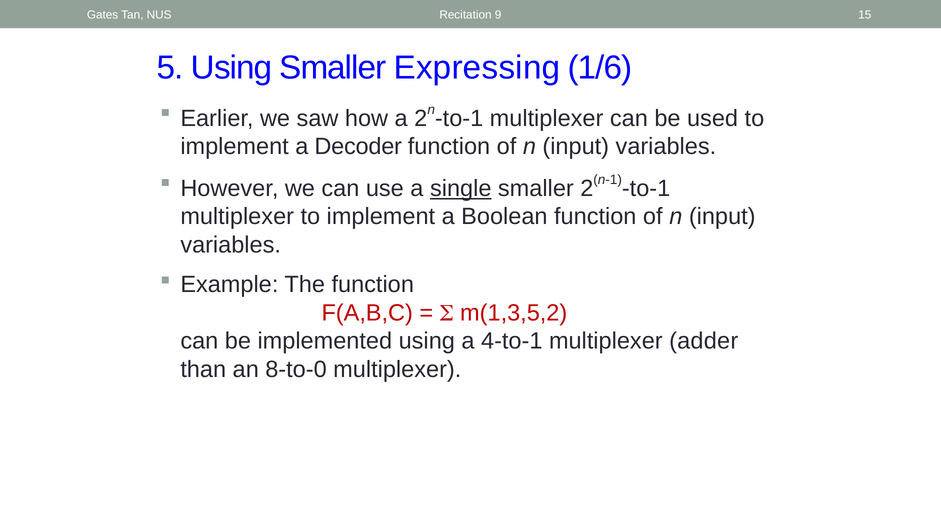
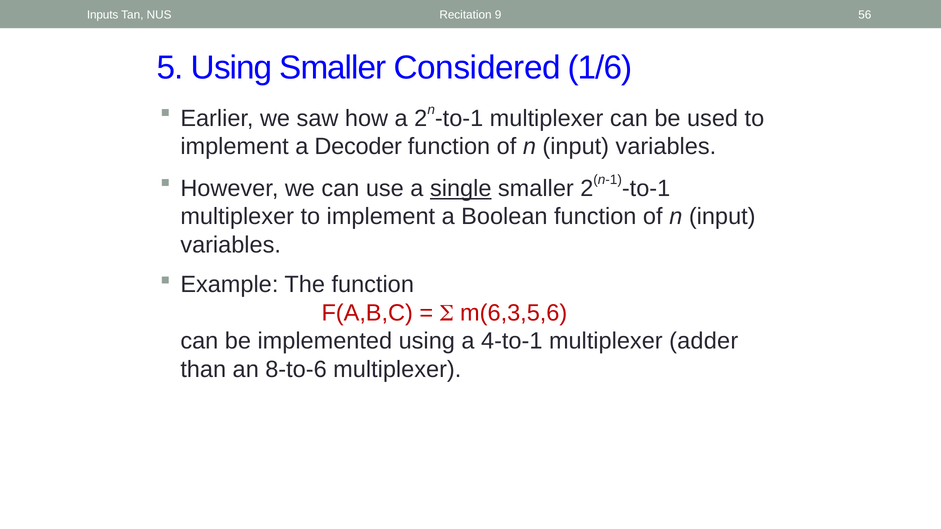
Gates: Gates -> Inputs (103, 15)
15: 15 -> 56 (865, 15)
Expressing: Expressing -> Considered (477, 68)
m(1,3,5,2: m(1,3,5,2 -> m(6,3,5,6 (514, 313)
8-to-0: 8-to-0 -> 8-to-6 (296, 370)
